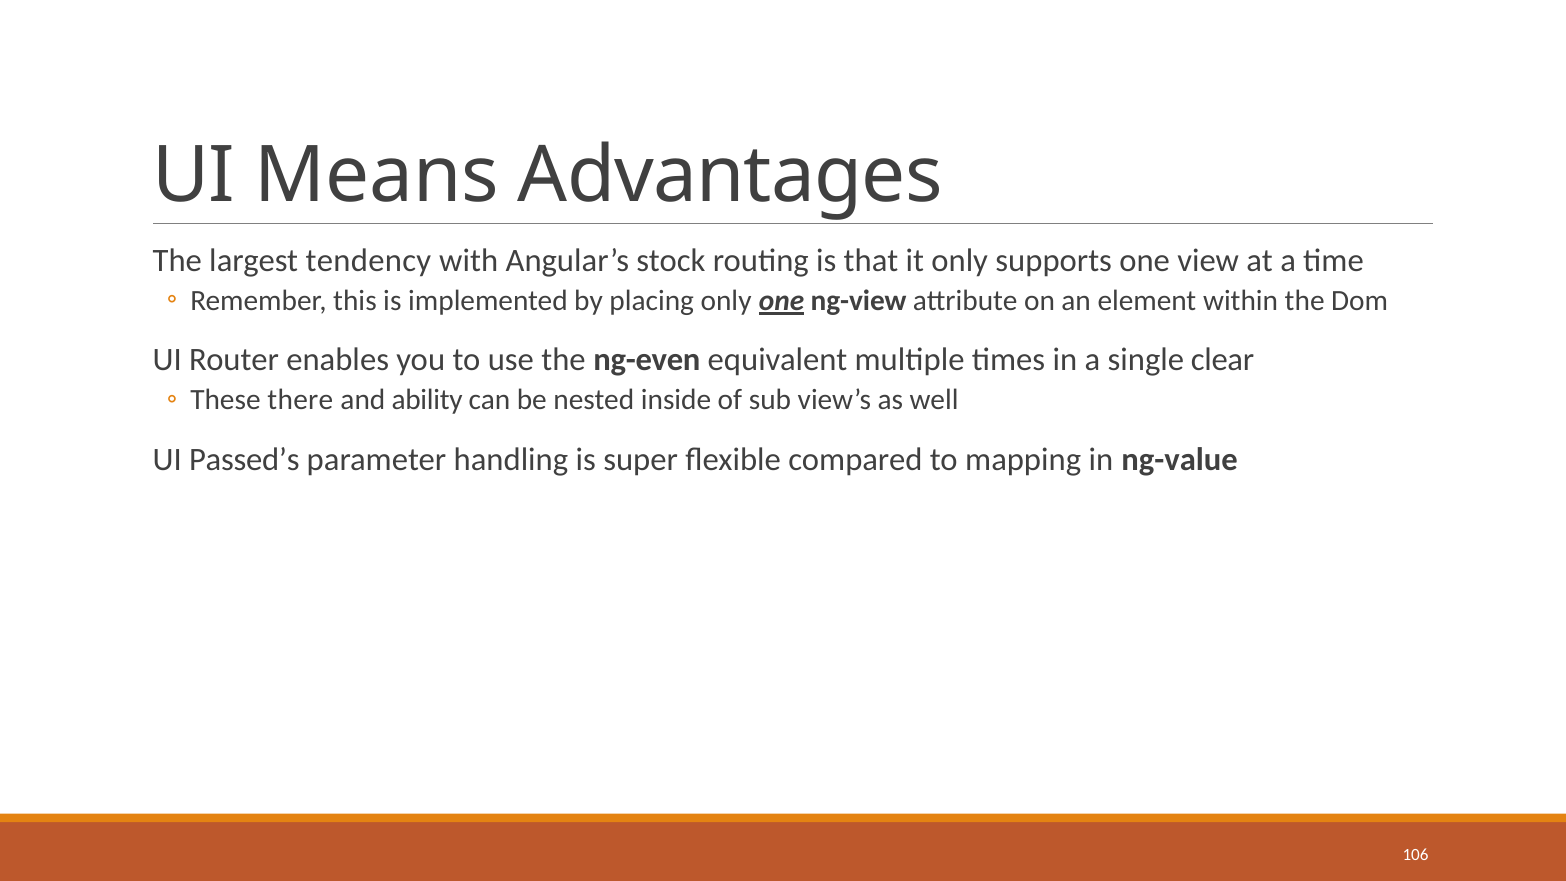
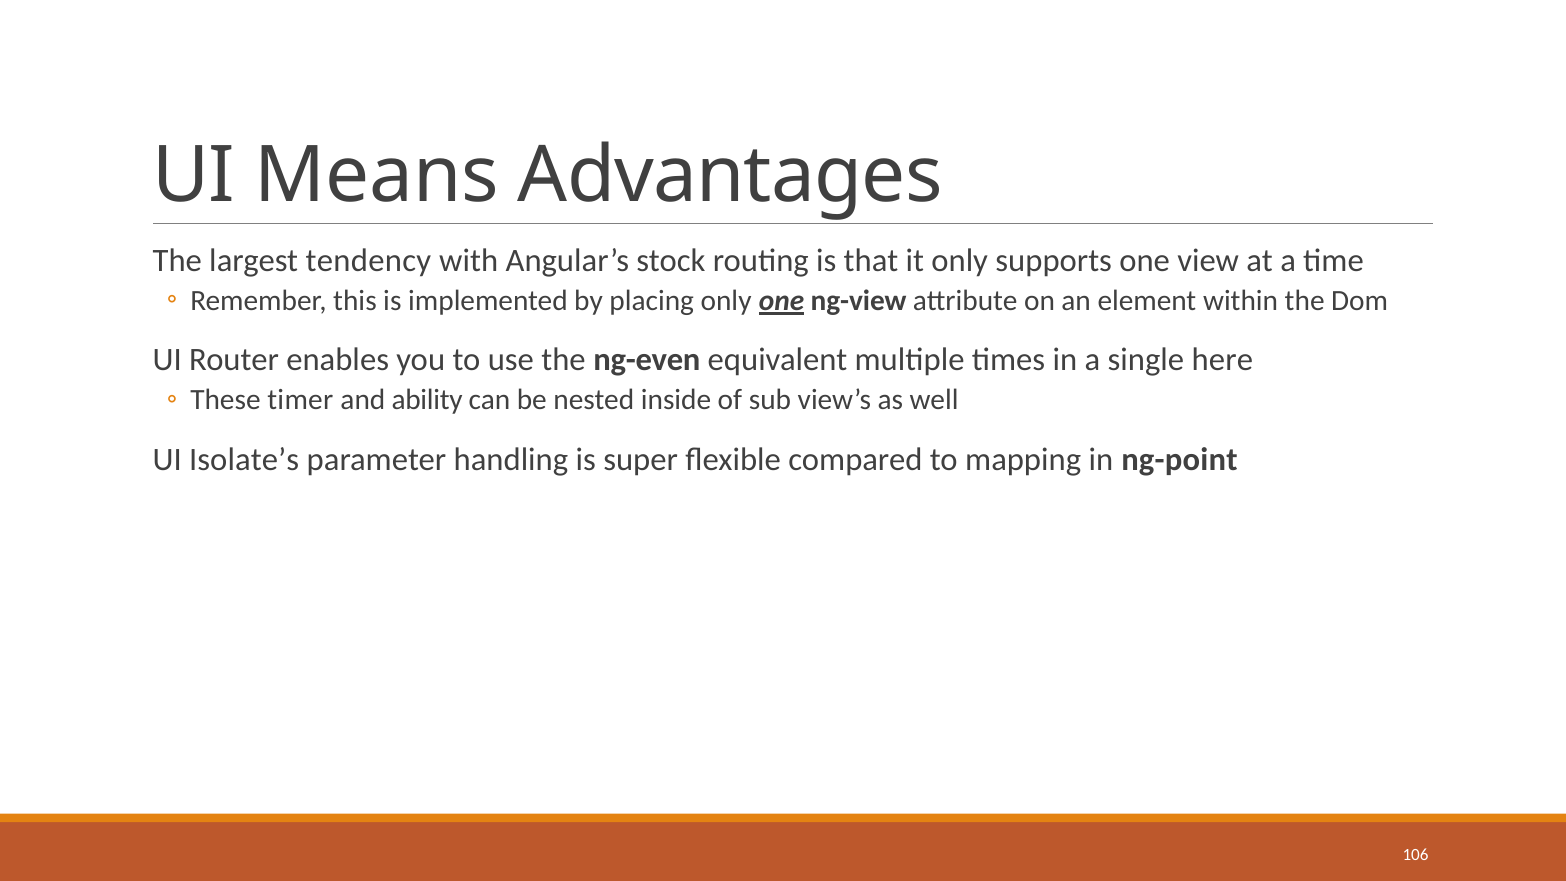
clear: clear -> here (1222, 360)
there: there -> timer (300, 400)
Passed’s: Passed’s -> Isolate’s (244, 460)
ng-value: ng-value -> ng-point (1179, 460)
